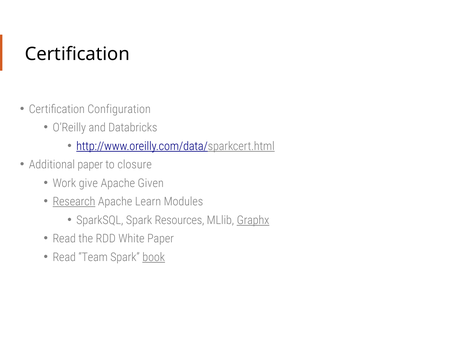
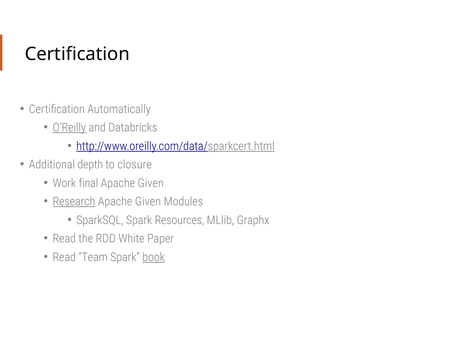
Configuration: Configuration -> Automatically (119, 109)
O’Reilly underline: none -> present (69, 127)
Additional paper: paper -> depth (90, 164)
give: give -> final (88, 183)
Learn: Learn -> Given (148, 201)
Graphx underline: present -> none (253, 220)
